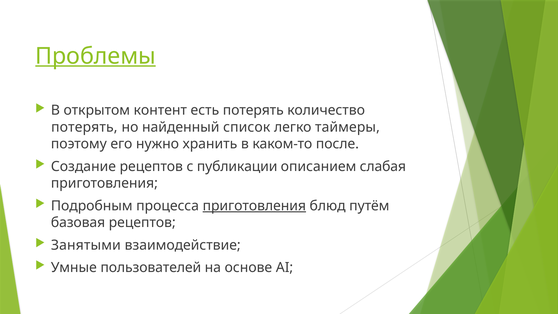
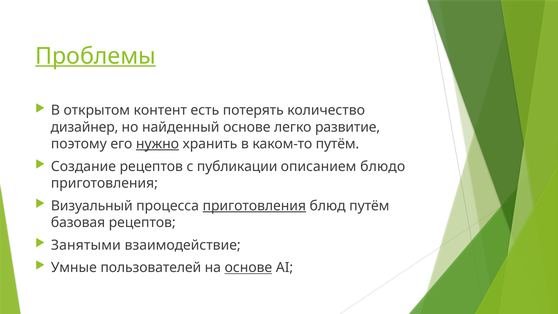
потерять: потерять -> дизайнер (84, 127)
найденный список: список -> основе (247, 127)
таймеры: таймеры -> развитие (348, 127)
нужно underline: none -> present (157, 144)
каком-то после: после -> путём (337, 144)
слабая: слабая -> блюдо (383, 166)
Подробным: Подробным -> Визуальный (92, 206)
основе underline: none -> present (248, 268)
